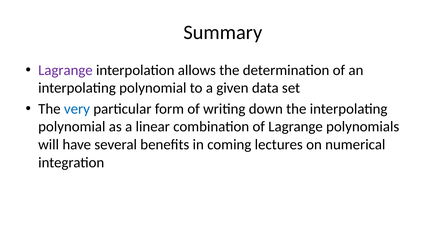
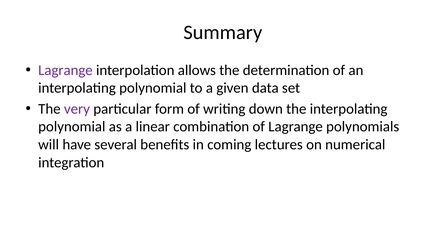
very colour: blue -> purple (77, 109)
